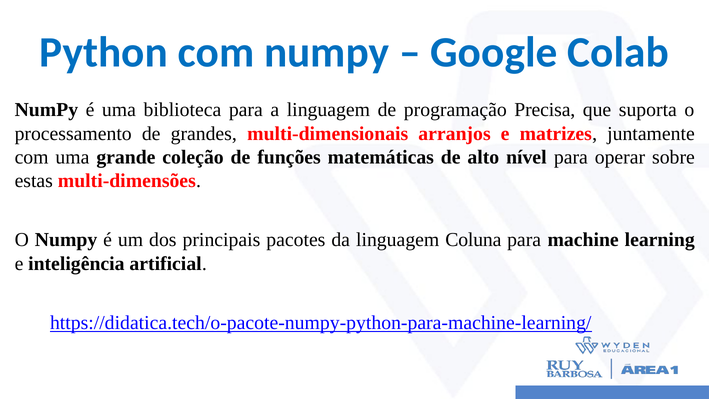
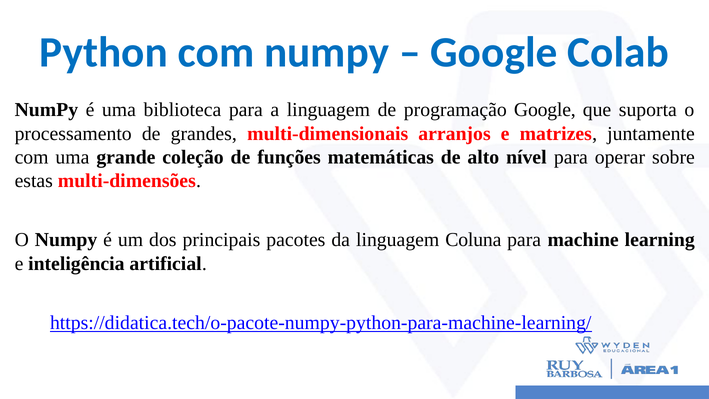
programação Precisa: Precisa -> Google (545, 110)
